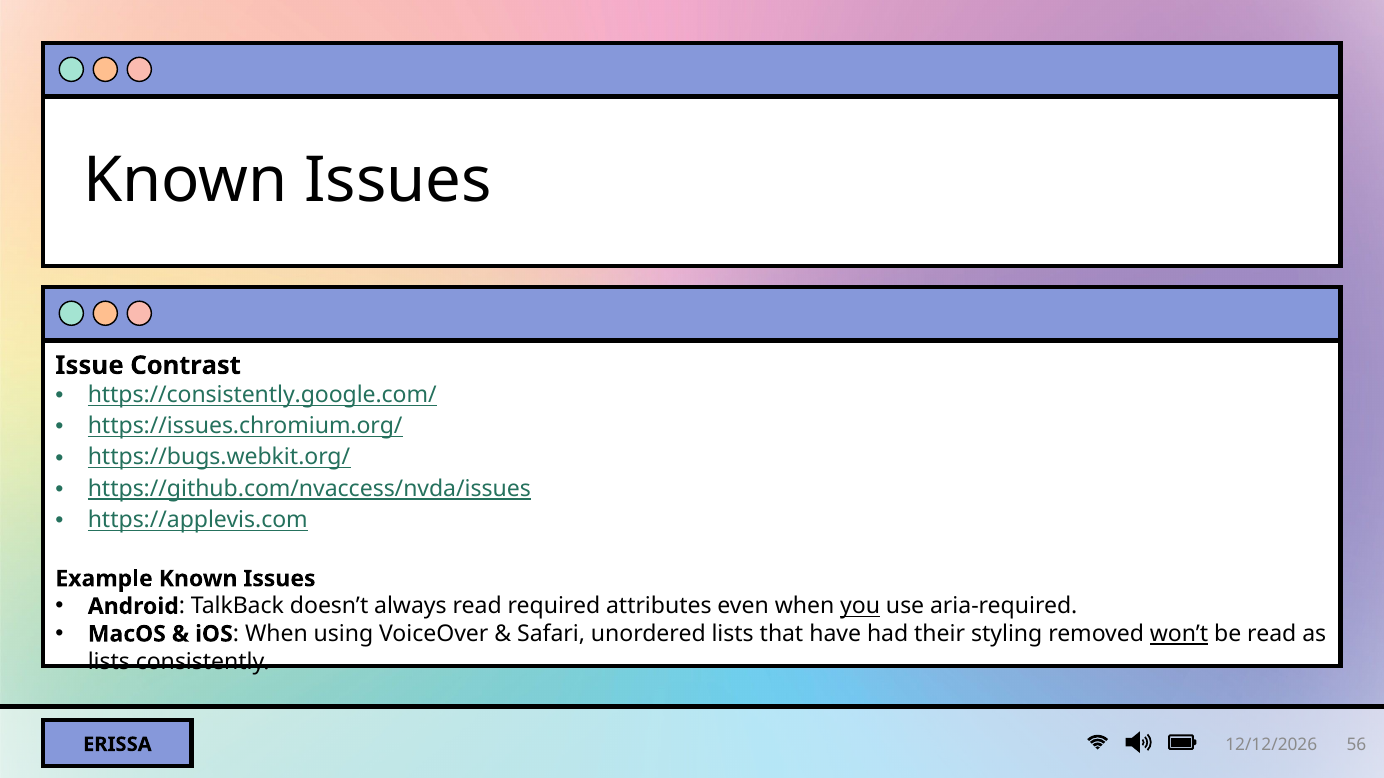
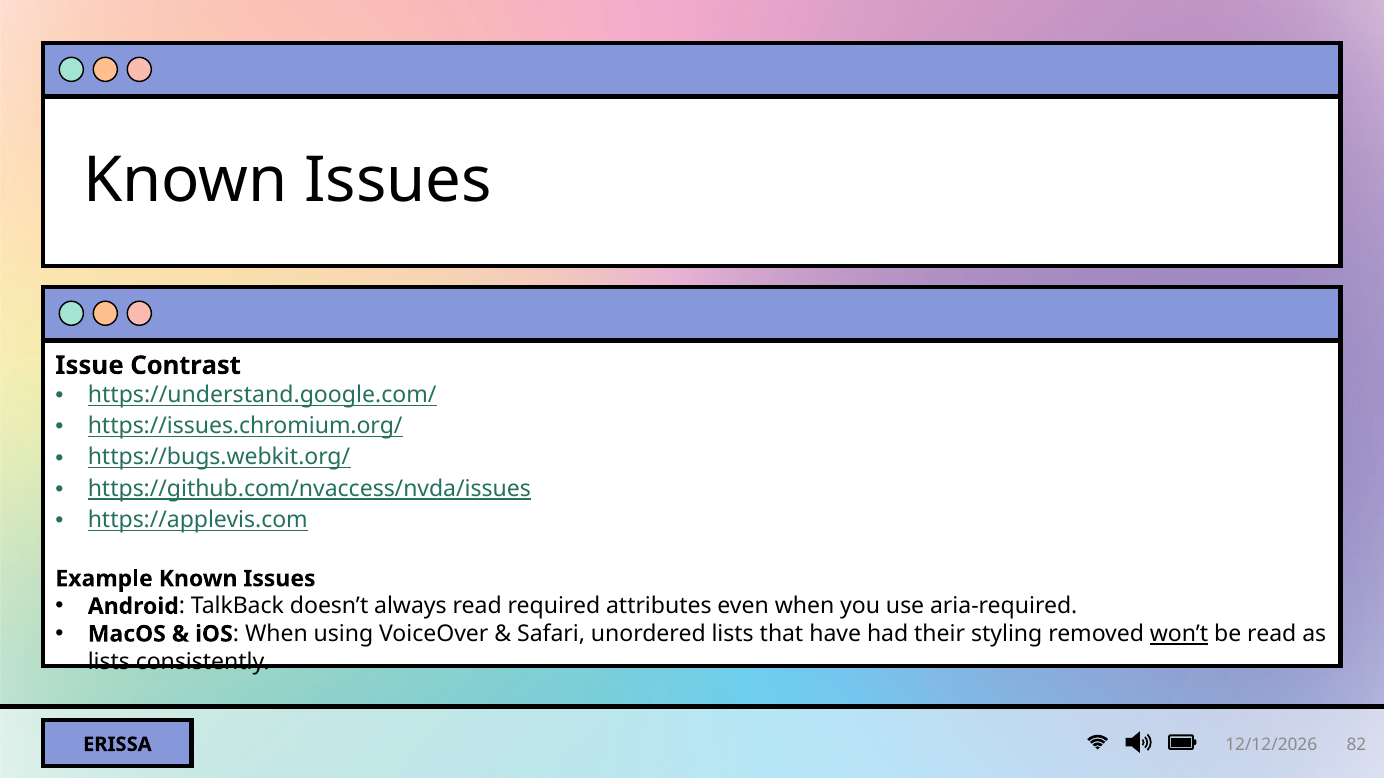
https://consistently.google.com/: https://consistently.google.com/ -> https://understand.google.com/ (262, 395)
you underline: present -> none (860, 607)
56: 56 -> 82 (1356, 745)
